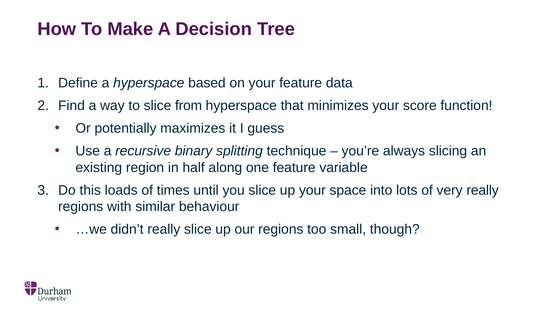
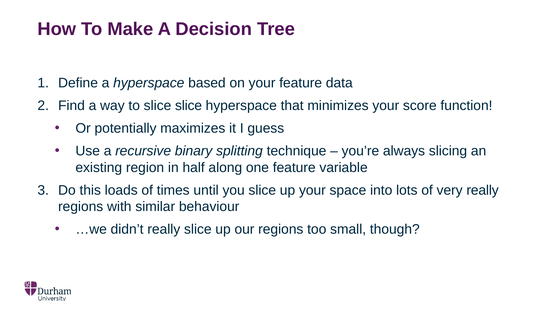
slice from: from -> slice (189, 106)
